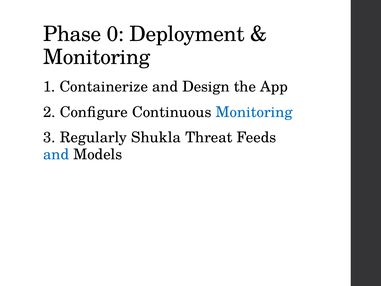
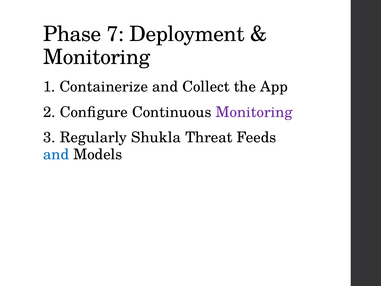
0: 0 -> 7 (115, 34)
Design: Design -> Collect (206, 87)
Monitoring colour: blue -> purple (254, 112)
